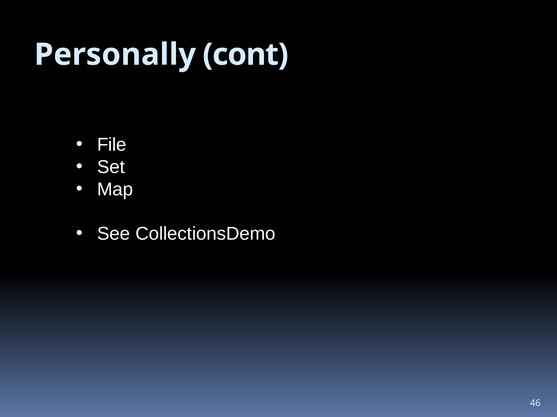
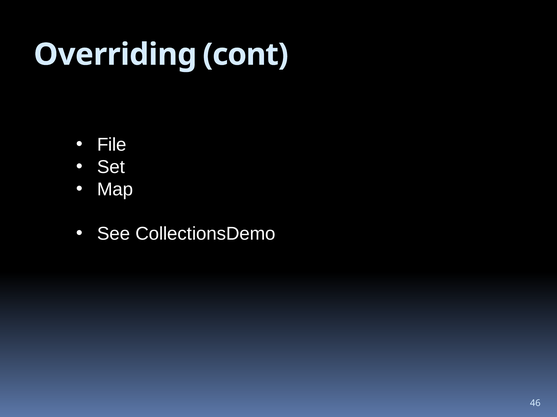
Personally: Personally -> Overriding (115, 55)
